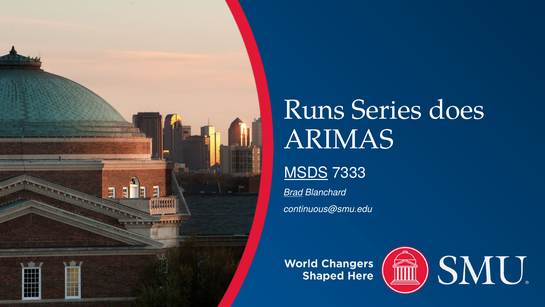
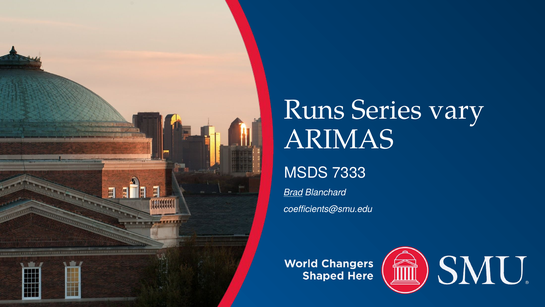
does: does -> vary (457, 110)
MSDS underline: present -> none (306, 173)
continuous@smu.edu: continuous@smu.edu -> coefficients@smu.edu (328, 209)
